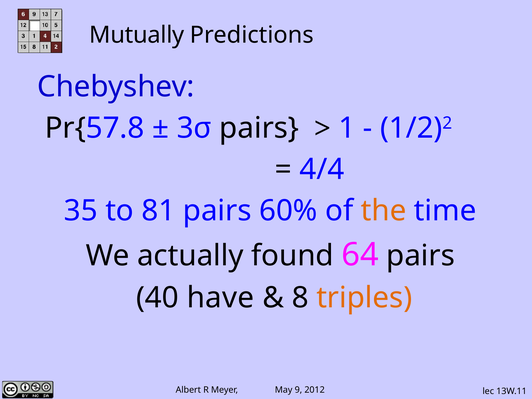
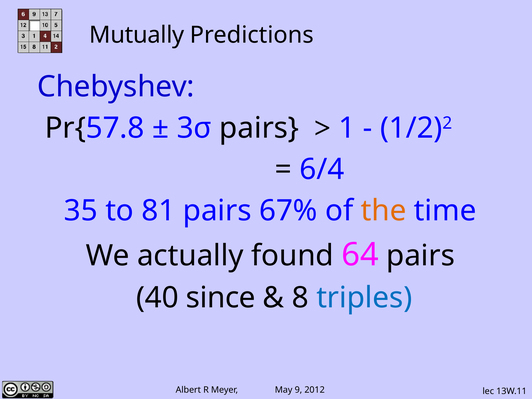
4/4: 4/4 -> 6/4 (322, 169)
60%: 60% -> 67% (288, 211)
have: have -> since (221, 298)
triples colour: orange -> blue (364, 298)
